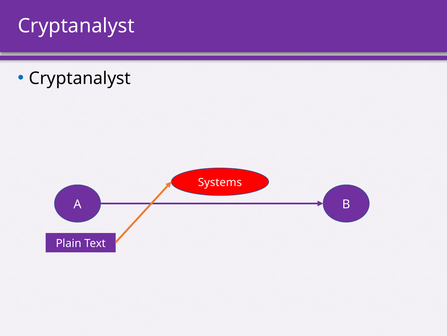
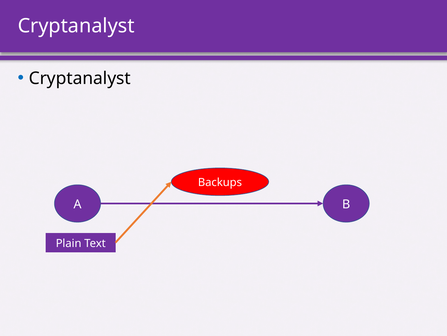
Systems: Systems -> Backups (220, 182)
